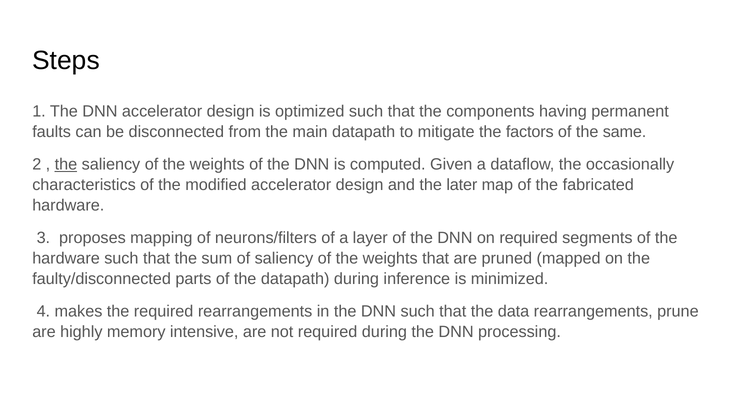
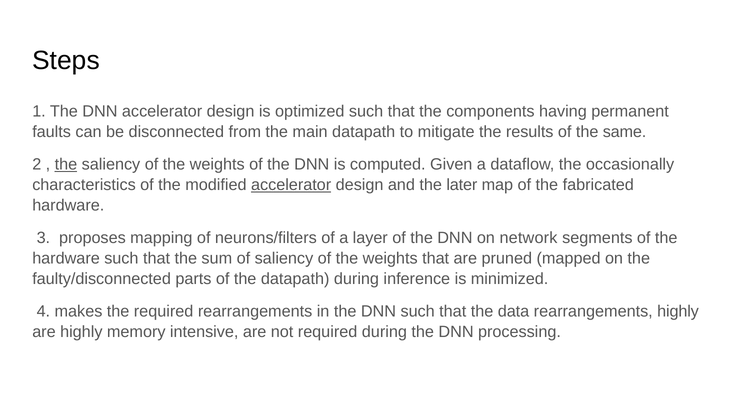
factors: factors -> results (530, 132)
accelerator underline: none -> present (291, 185)
on required: required -> network (528, 238)
rearrangements prune: prune -> highly (678, 311)
